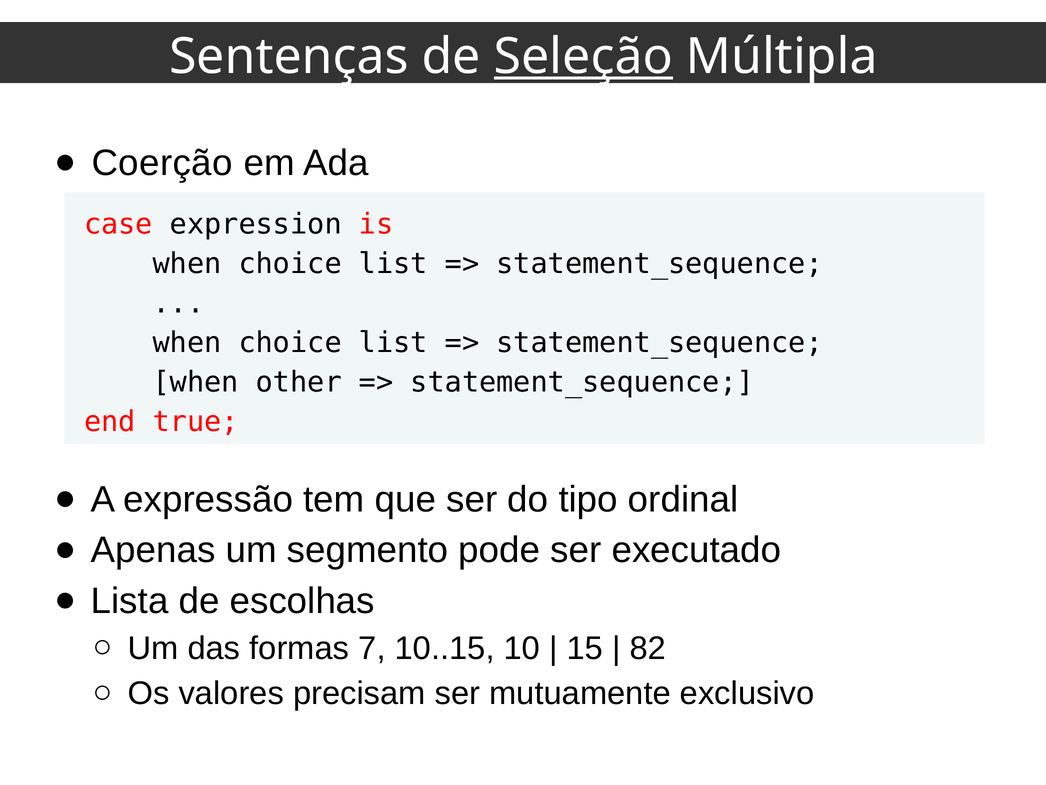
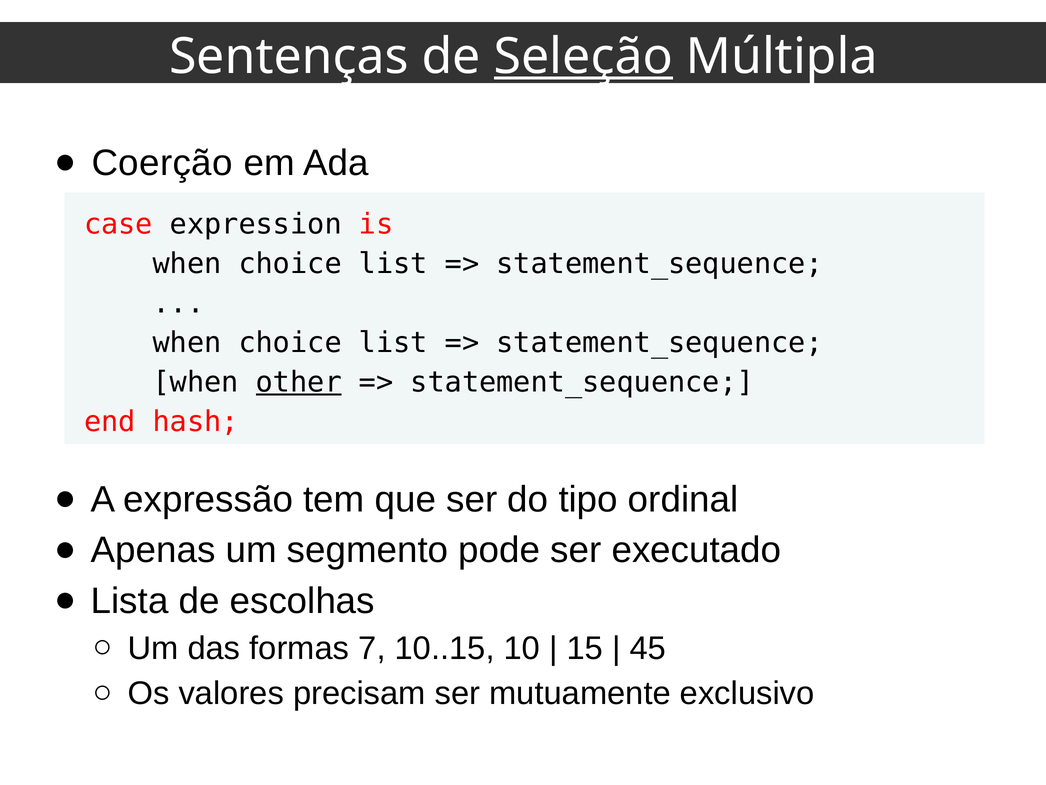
other underline: none -> present (299, 382)
true: true -> hash (196, 421)
82: 82 -> 45 (648, 648)
